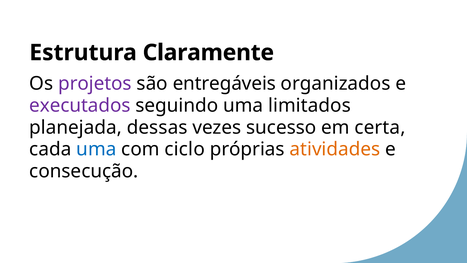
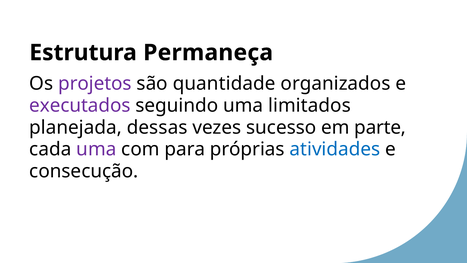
Claramente: Claramente -> Permaneça (208, 53)
entregáveis: entregáveis -> quantidade (224, 84)
certa: certa -> parte (380, 127)
uma colour: blue -> purple (96, 149)
ciclo: ciclo -> para (185, 149)
atividades colour: orange -> blue (335, 149)
